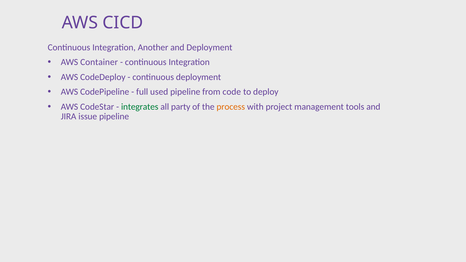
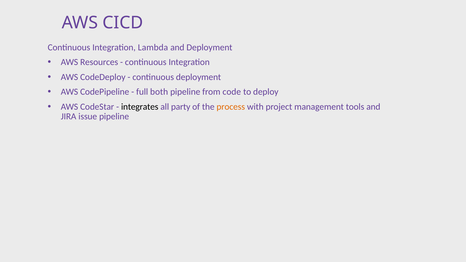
Another: Another -> Lambda (153, 47)
Container: Container -> Resources (99, 62)
used: used -> both (159, 92)
integrates colour: green -> black (140, 107)
